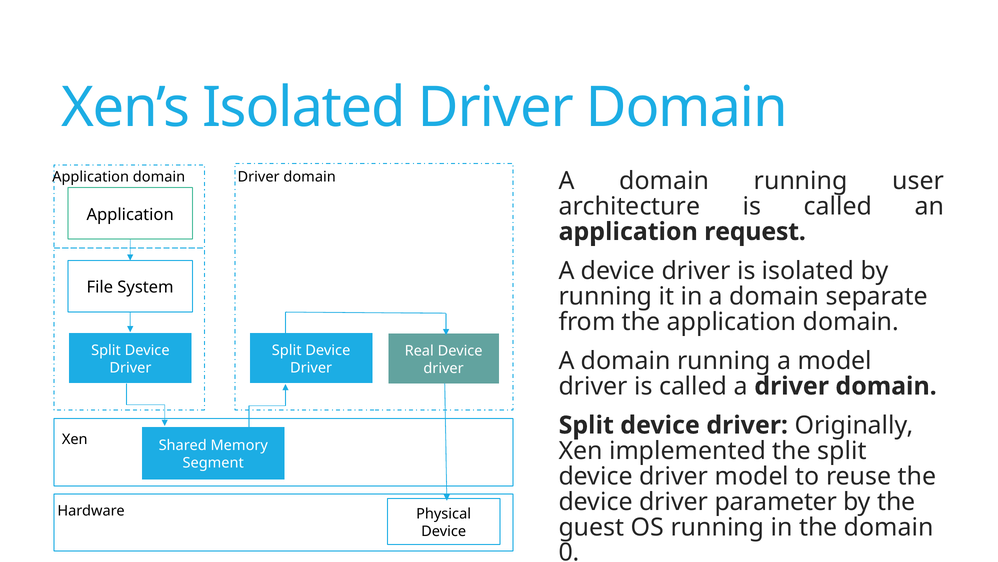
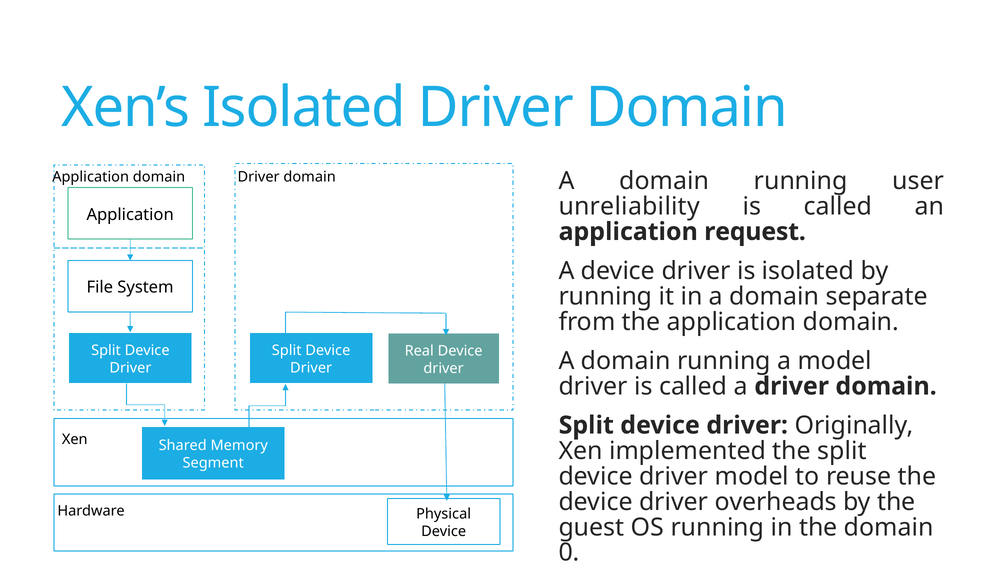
architecture: architecture -> unreliability (629, 206)
parameter: parameter -> overheads (776, 501)
